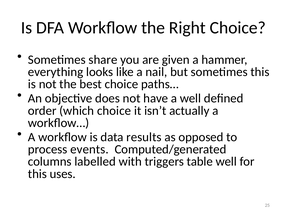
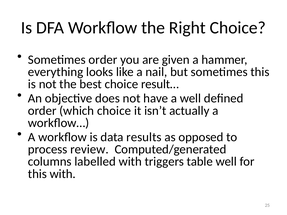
Sometimes share: share -> order (103, 60)
paths…: paths… -> result… (160, 84)
events: events -> review (89, 150)
this uses: uses -> with (63, 174)
